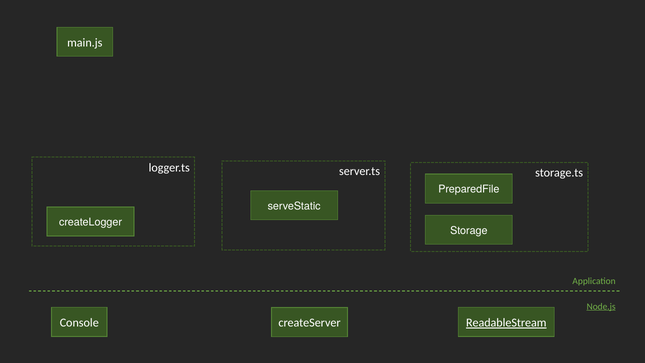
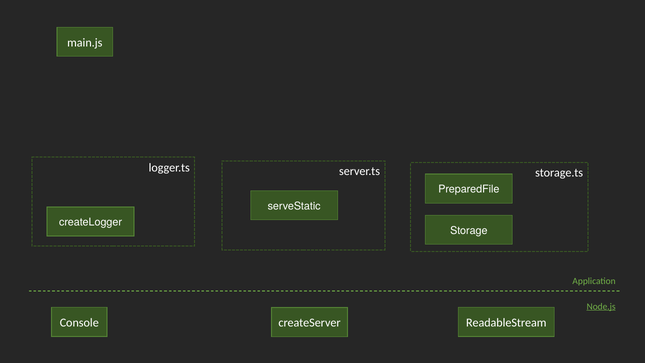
ReadableStream underline: present -> none (506, 323)
